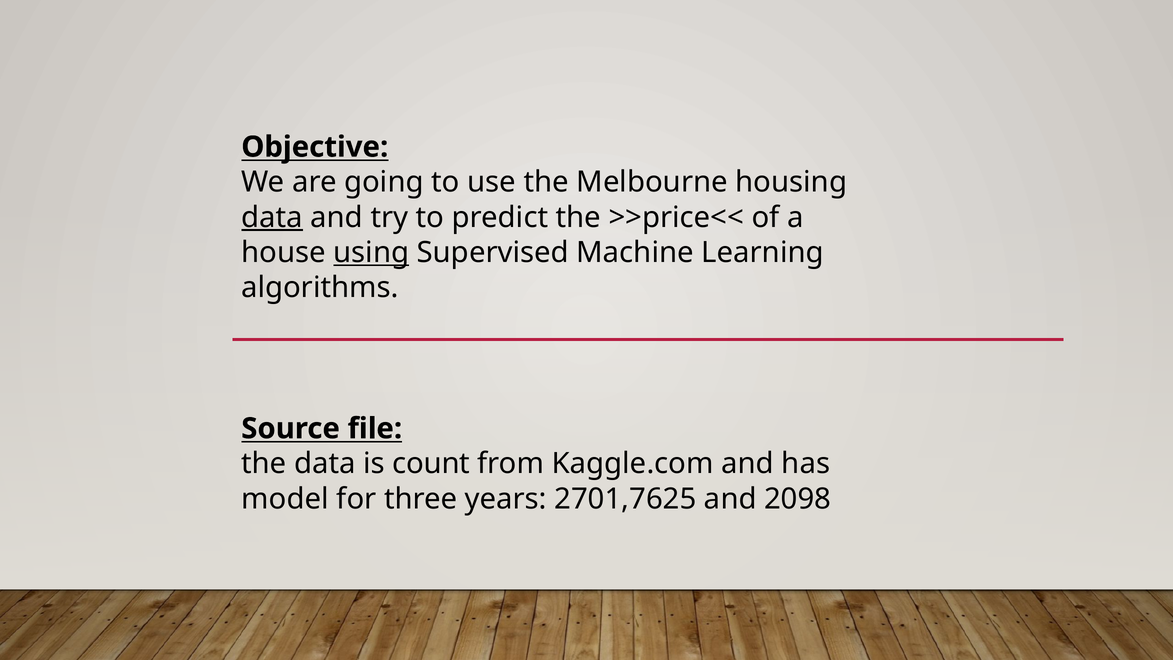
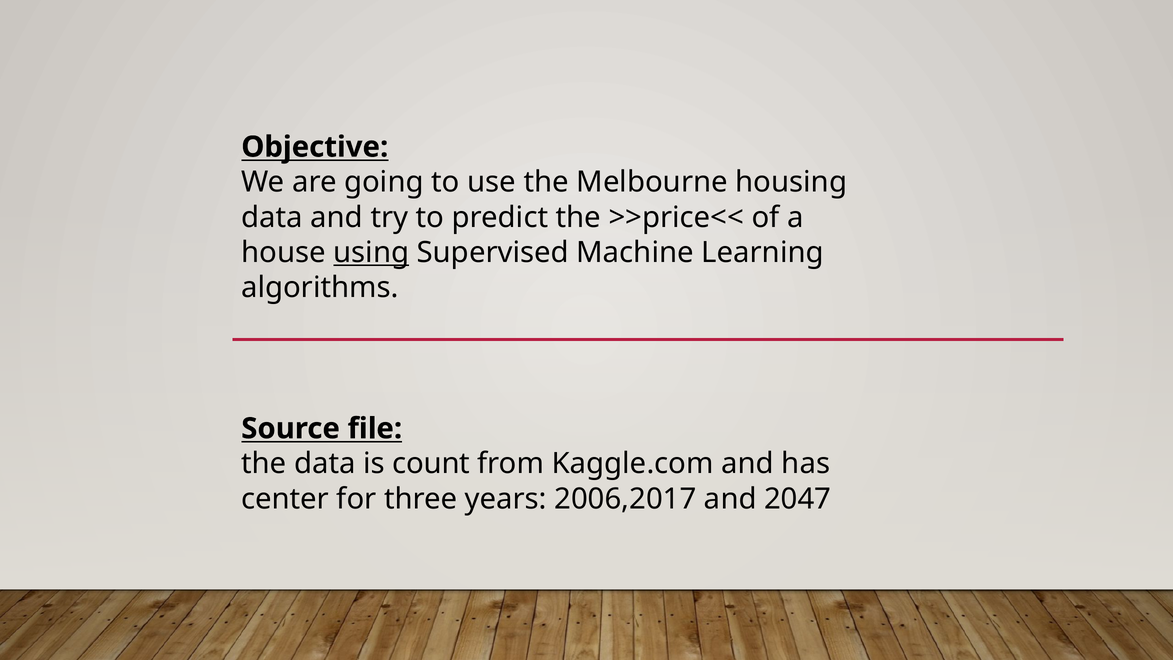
data underline: present -> none (272, 217)
model: model -> center (285, 499)
2701,7625: 2701,7625 -> 2006,2017 (625, 499)
2098: 2098 -> 2047 (798, 499)
